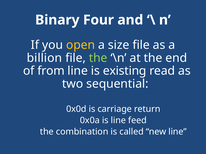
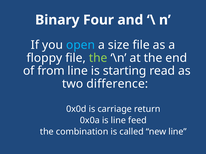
open colour: yellow -> light blue (80, 45)
billion: billion -> floppy (44, 58)
existing: existing -> starting (125, 71)
sequential: sequential -> difference (117, 84)
